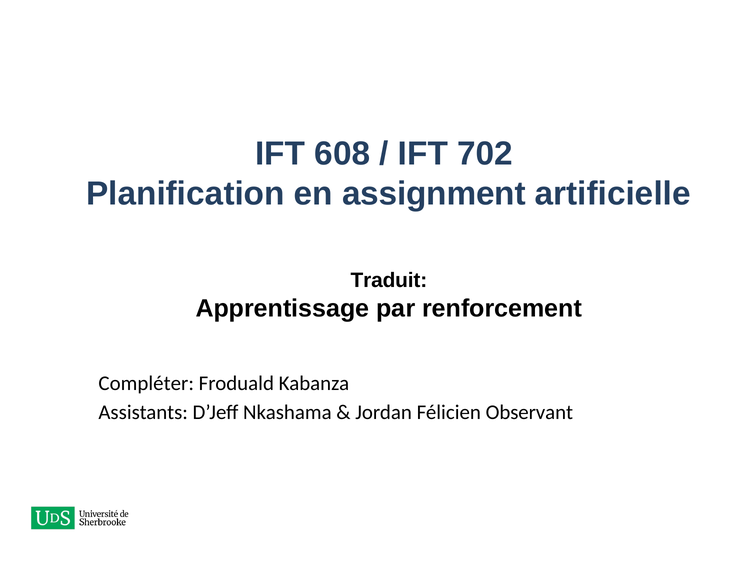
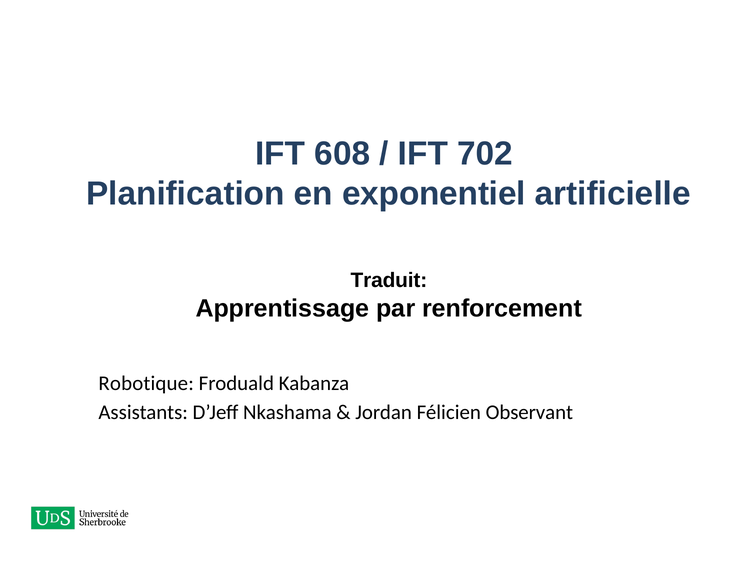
assignment: assignment -> exponentiel (434, 194)
Compléter: Compléter -> Robotique (146, 384)
